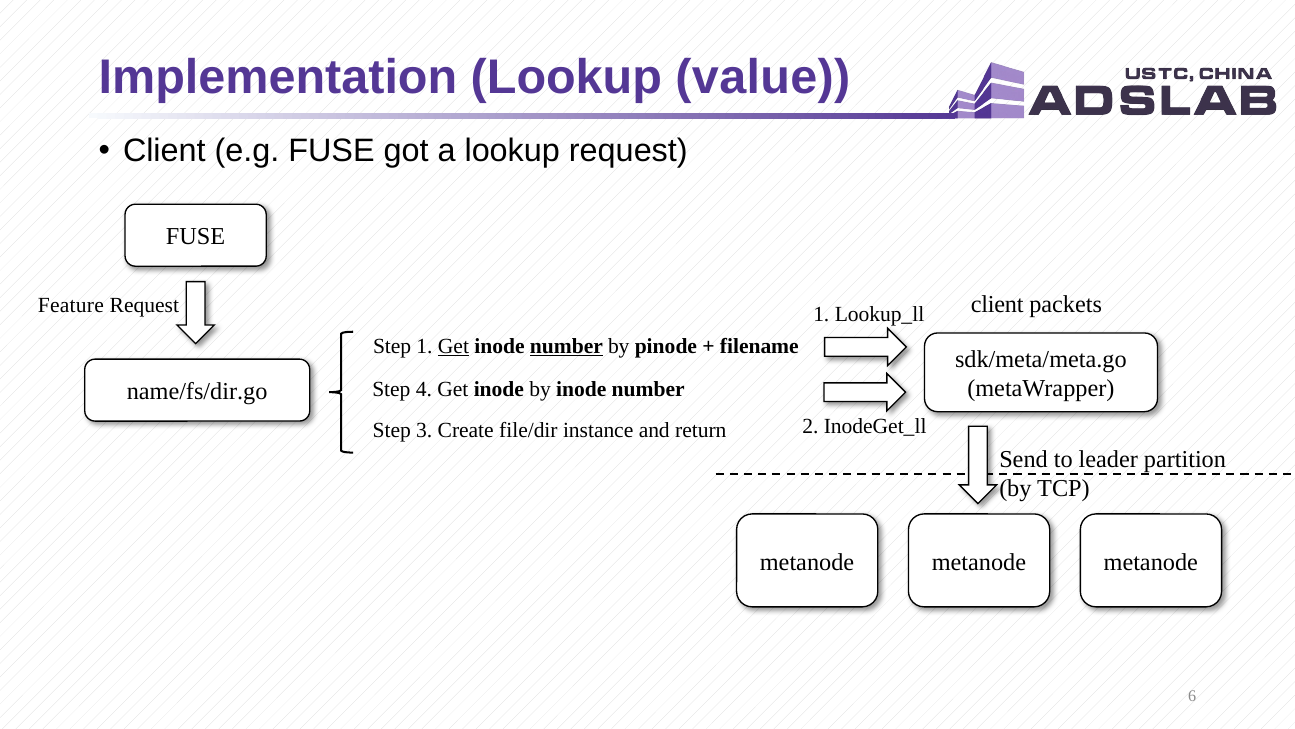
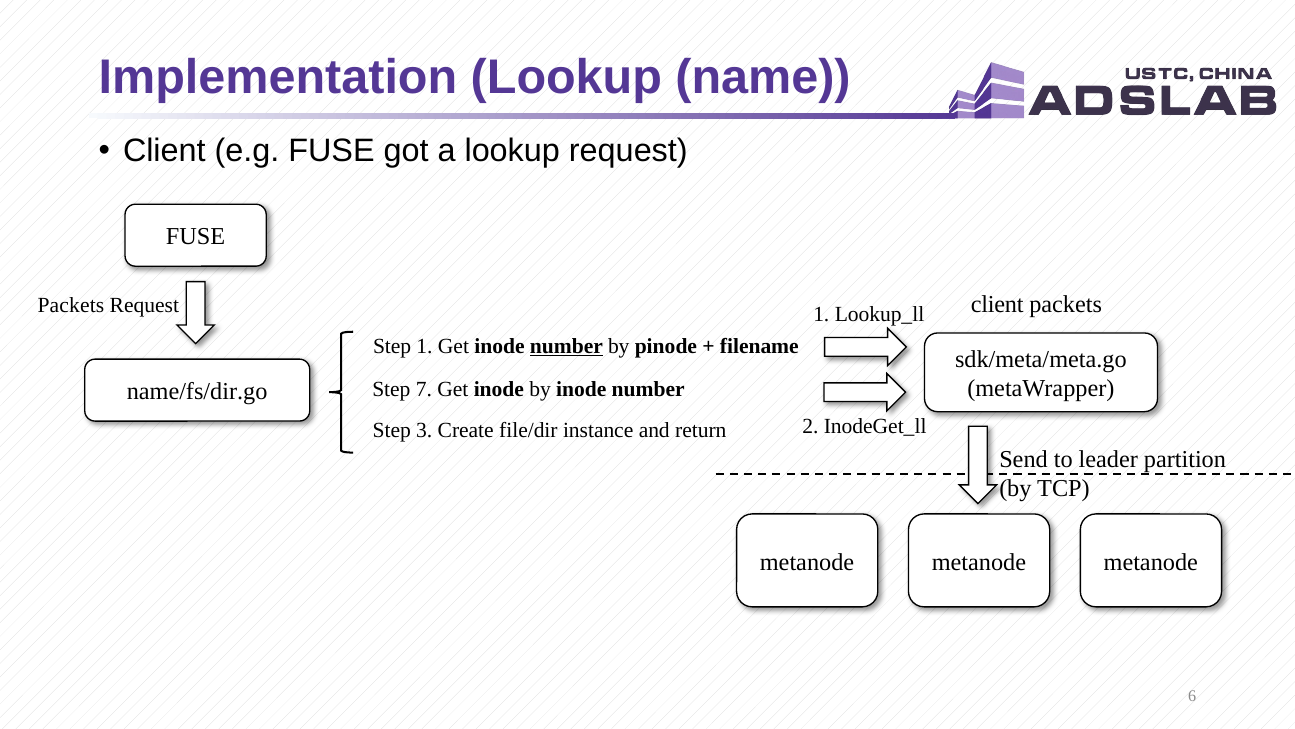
value: value -> name (763, 78)
Feature: Feature -> Packets (71, 305)
Get underline: present -> none (453, 346)
4: 4 -> 7 (424, 389)
